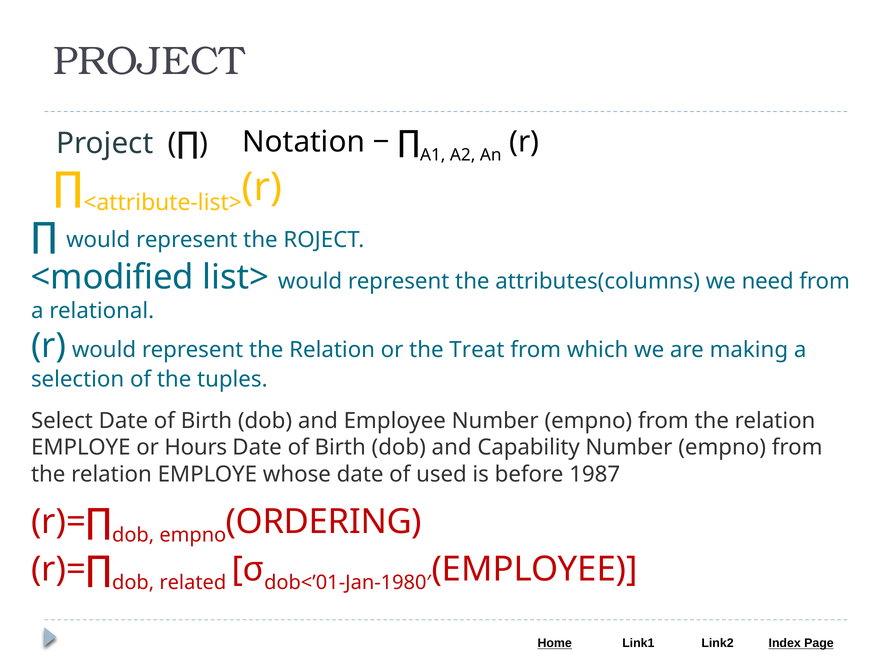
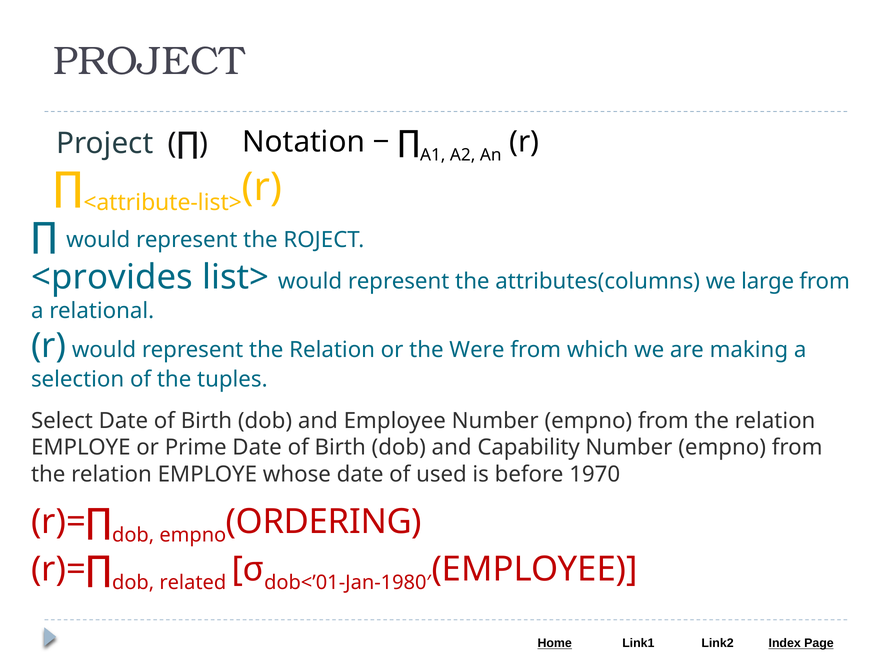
<modified: <modified -> <provides (112, 277)
need: need -> large (768, 281)
Treat: Treat -> Were (477, 350)
Hours: Hours -> Prime (196, 447)
1987: 1987 -> 1970 (595, 474)
